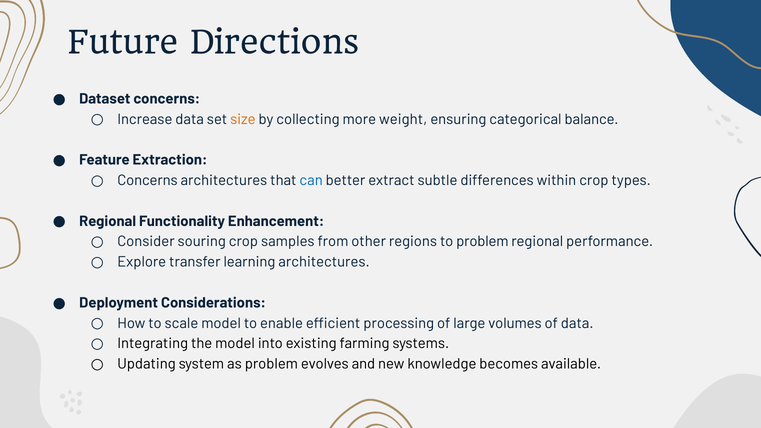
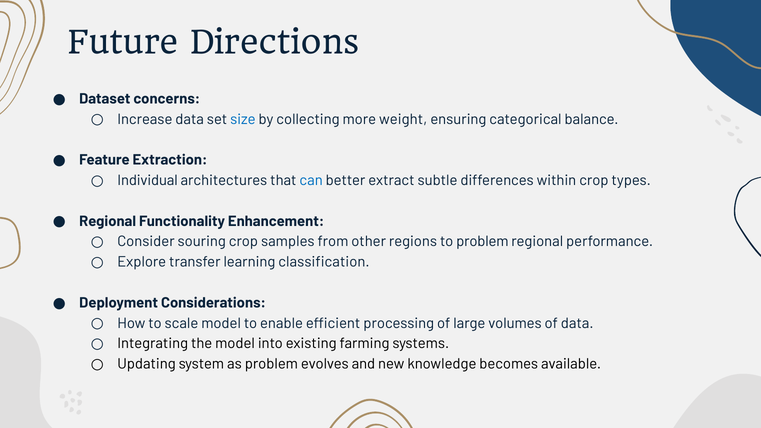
size colour: orange -> blue (243, 119)
Concerns: Concerns -> Individual (148, 180)
learning architectures: architectures -> classification (324, 262)
